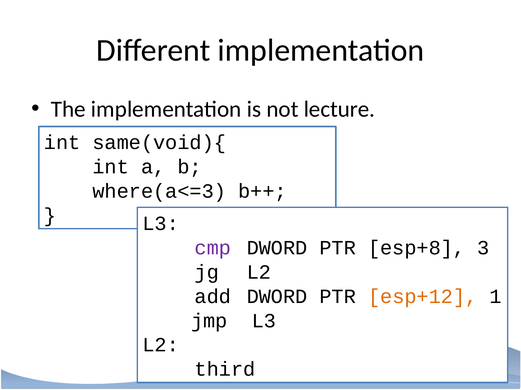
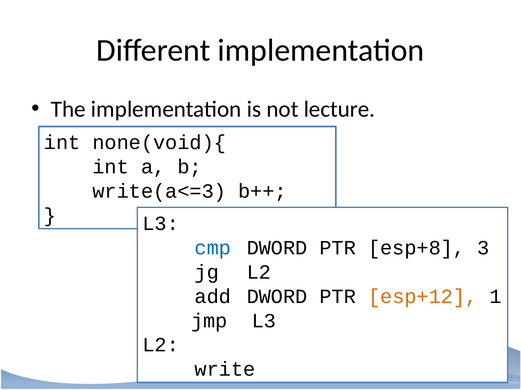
same(void){: same(void){ -> none(void){ (159, 143)
where(a<=3: where(a<=3 -> write(a<=3 (159, 191)
cmp colour: purple -> blue (213, 248)
third: third -> write (225, 370)
